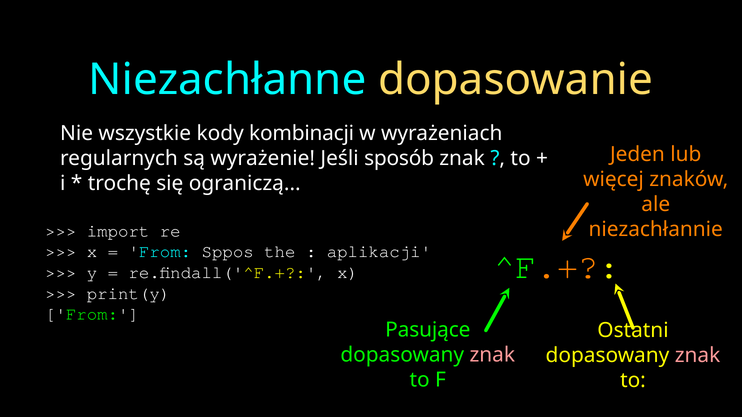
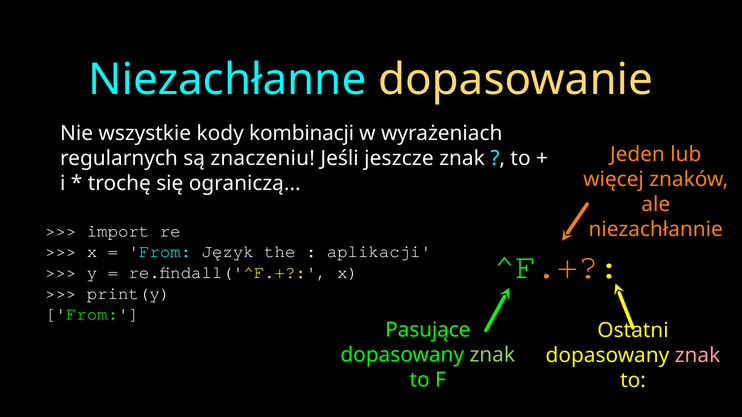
wyrażenie: wyrażenie -> znaczeniu (263, 159)
sposób: sposób -> jeszcze (399, 159)
Sppos: Sppos -> Język (228, 252)
znak colour: pink -> light green (492, 355)
